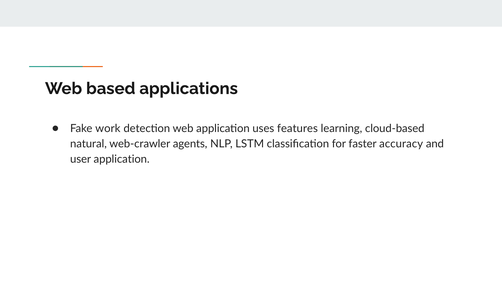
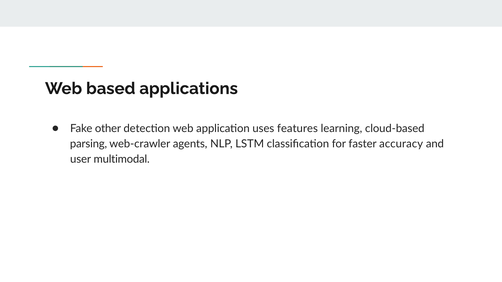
work: work -> other (108, 129)
natural: natural -> parsing (89, 144)
user application: application -> multimodal (122, 159)
